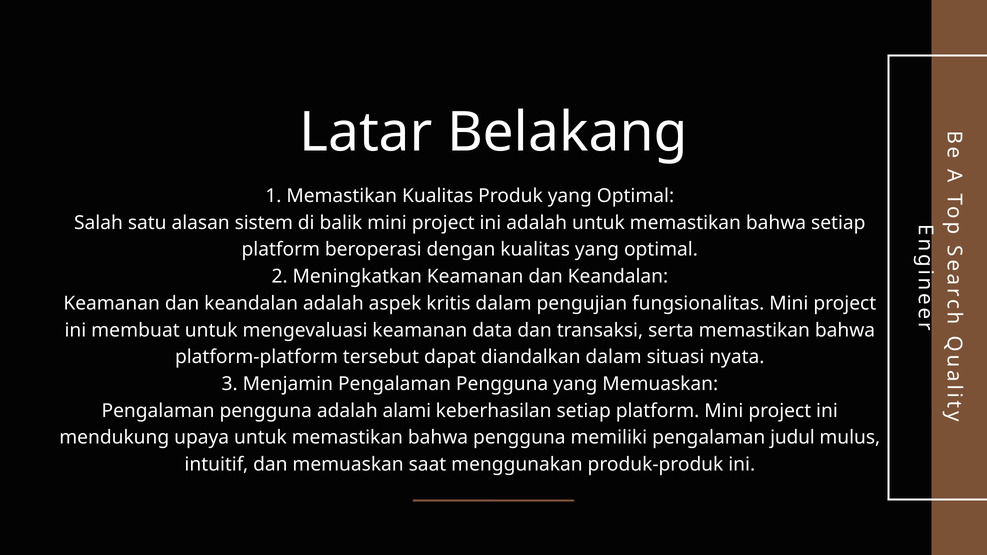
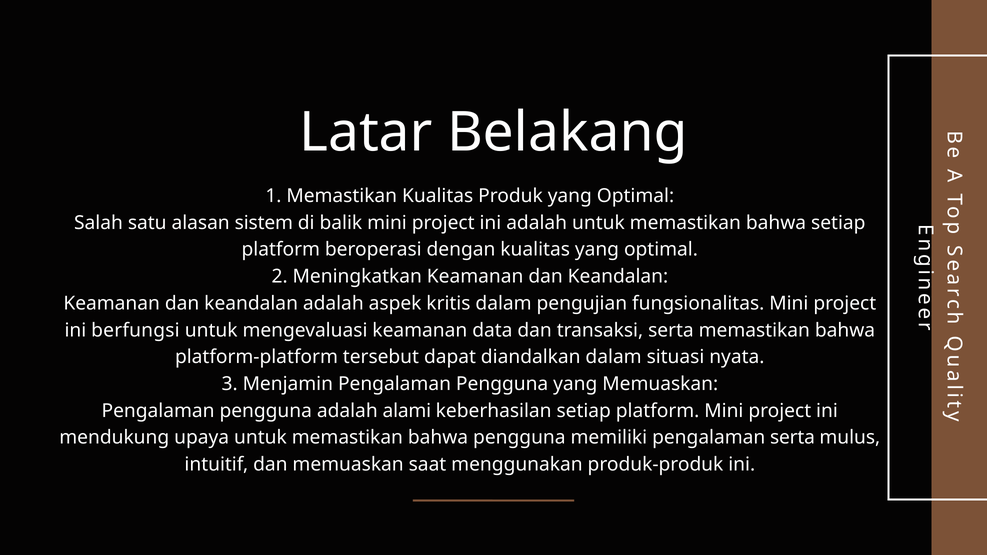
membuat: membuat -> berfungsi (135, 330)
pengalaman judul: judul -> serta (792, 438)
